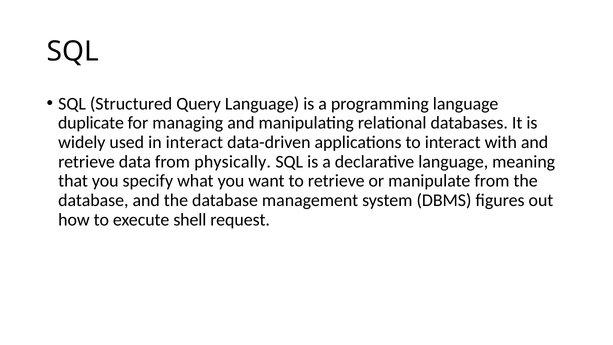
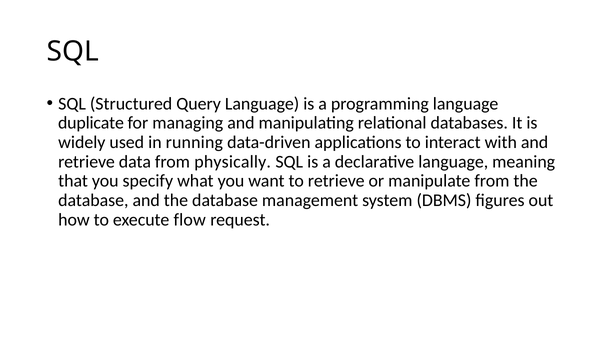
in interact: interact -> running (194, 142)
shell: shell -> flow (190, 220)
